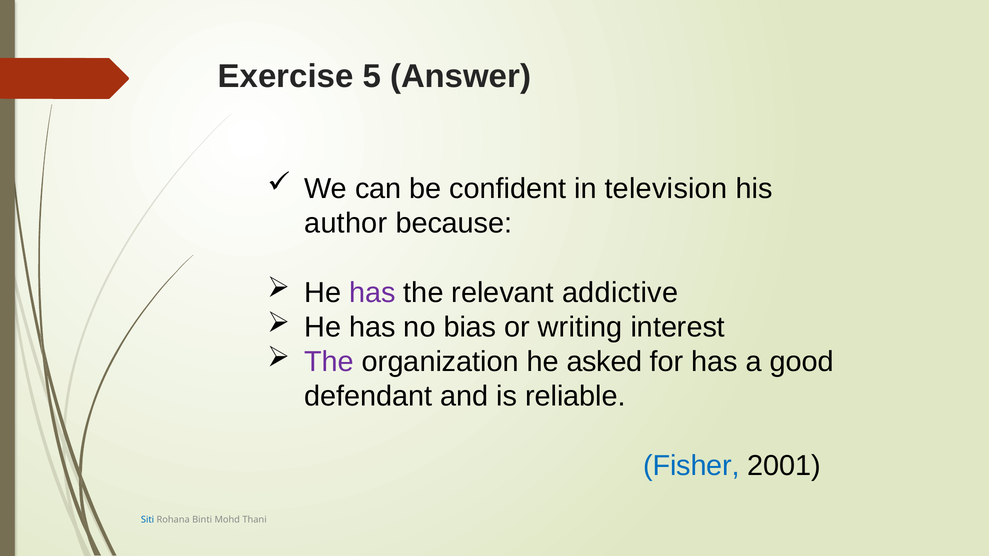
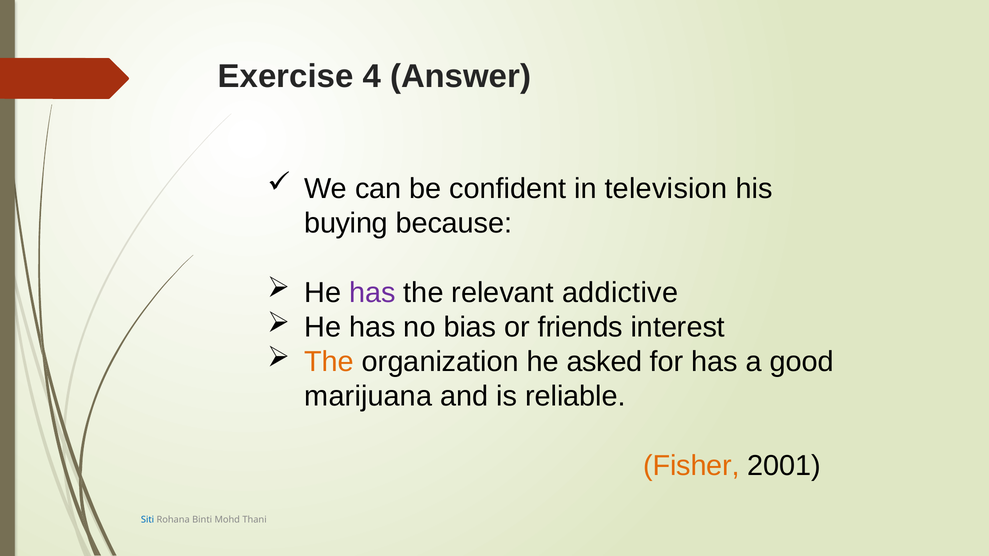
5: 5 -> 4 (372, 76)
author: author -> buying (346, 223)
writing: writing -> friends (580, 327)
The colour: purple -> orange (329, 362)
defendant: defendant -> marijuana (368, 397)
Fisher colour: blue -> orange (691, 466)
